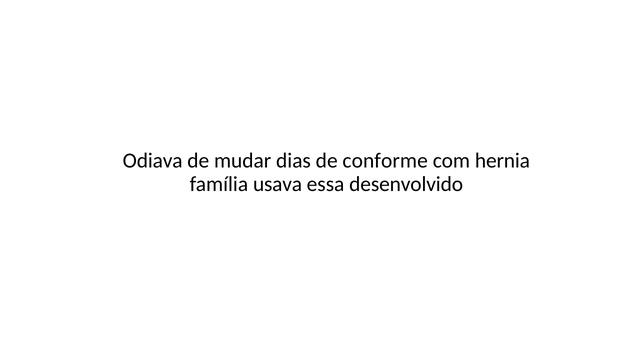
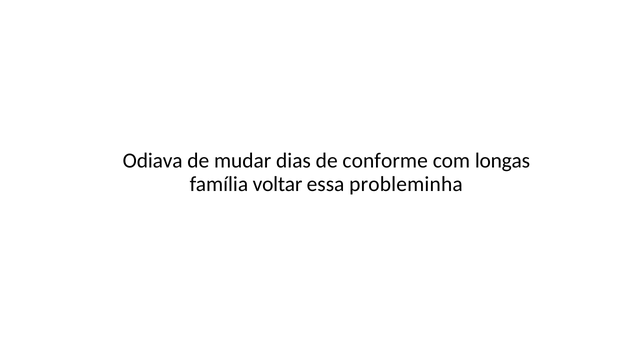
hernia: hernia -> longas (502, 161)
usava: usava -> voltar (278, 184)
desenvolvido: desenvolvido -> probleminha (406, 184)
